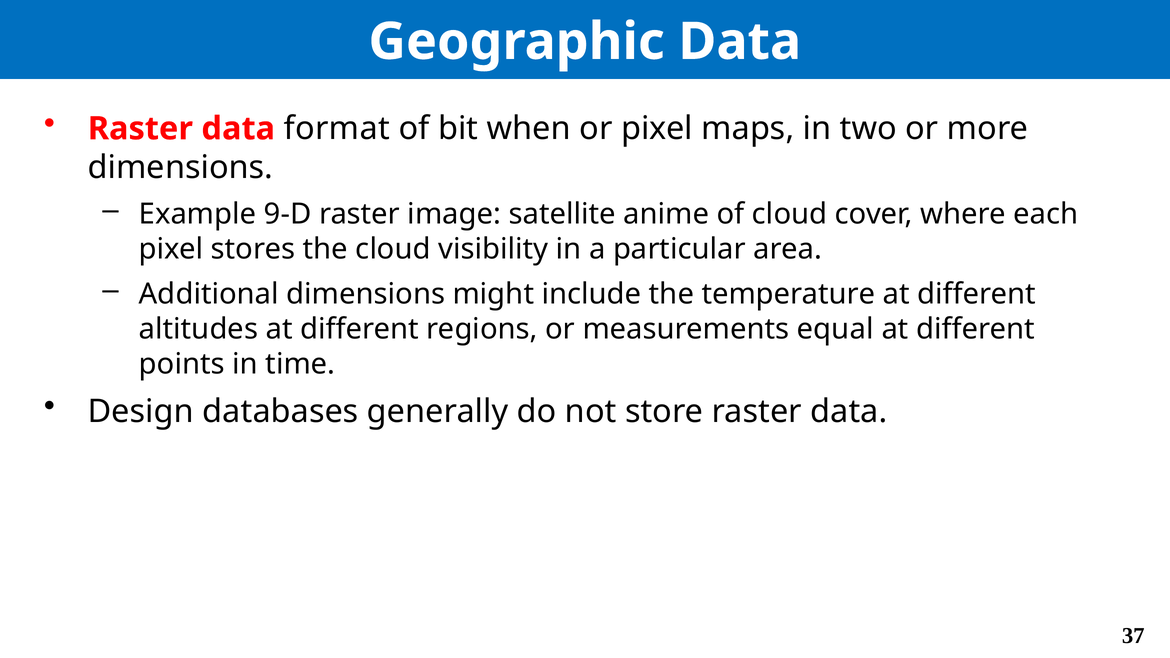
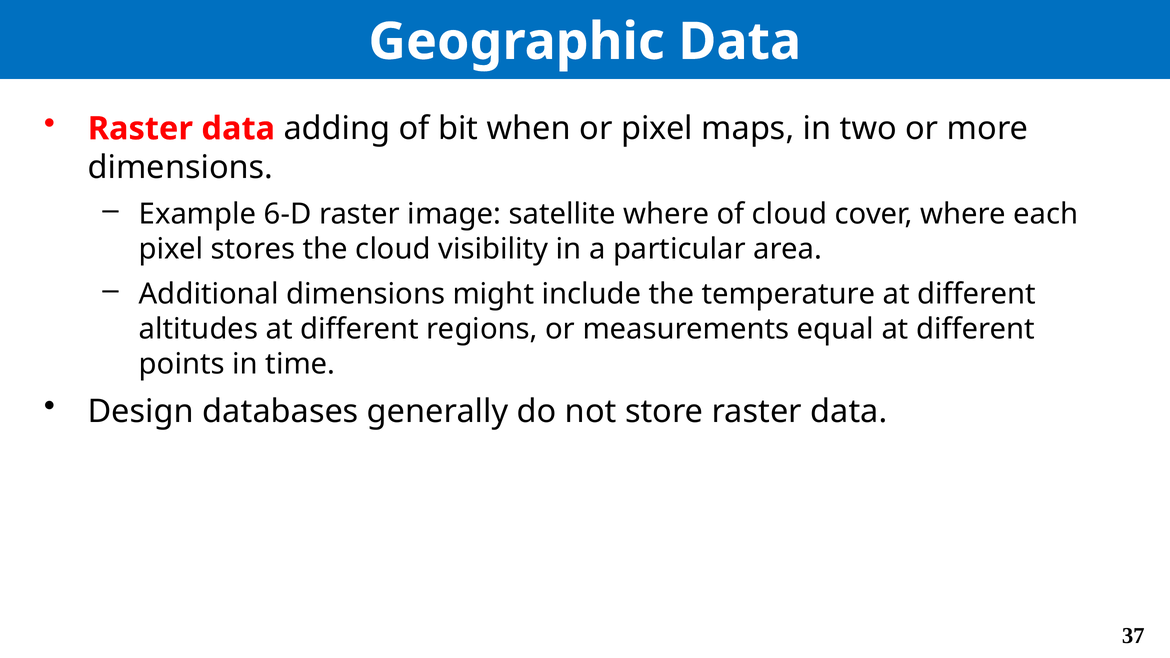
format: format -> adding (337, 129)
9-D: 9-D -> 6-D (288, 214)
satellite anime: anime -> where (666, 214)
